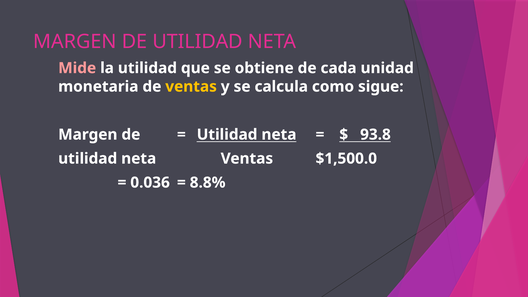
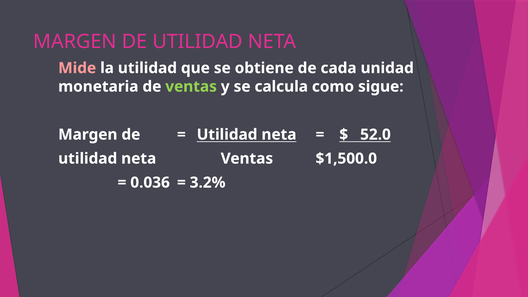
ventas colour: yellow -> light green (191, 87)
93.8: 93.8 -> 52.0 (375, 135)
8.8%: 8.8% -> 3.2% (208, 183)
